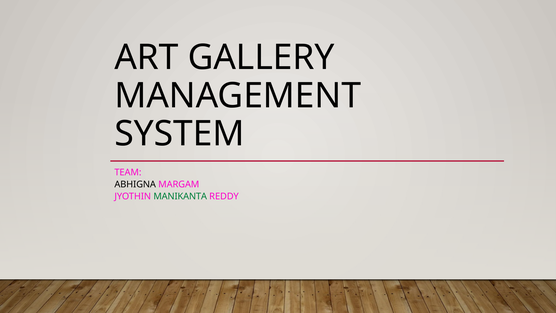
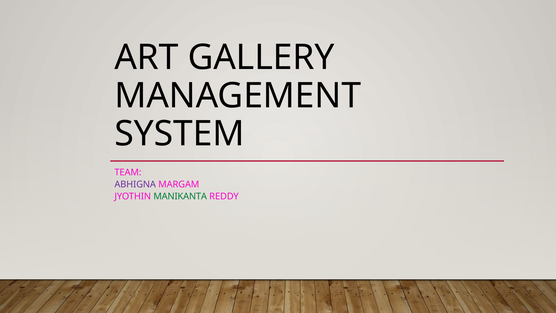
ABHIGNA colour: black -> purple (135, 184)
